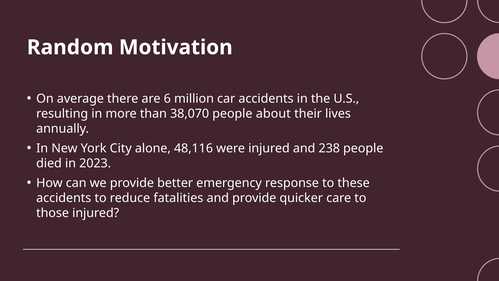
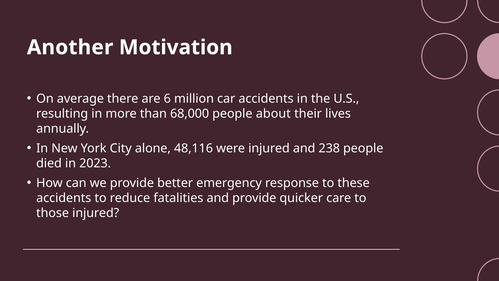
Random: Random -> Another (70, 47)
38,070: 38,070 -> 68,000 (190, 114)
